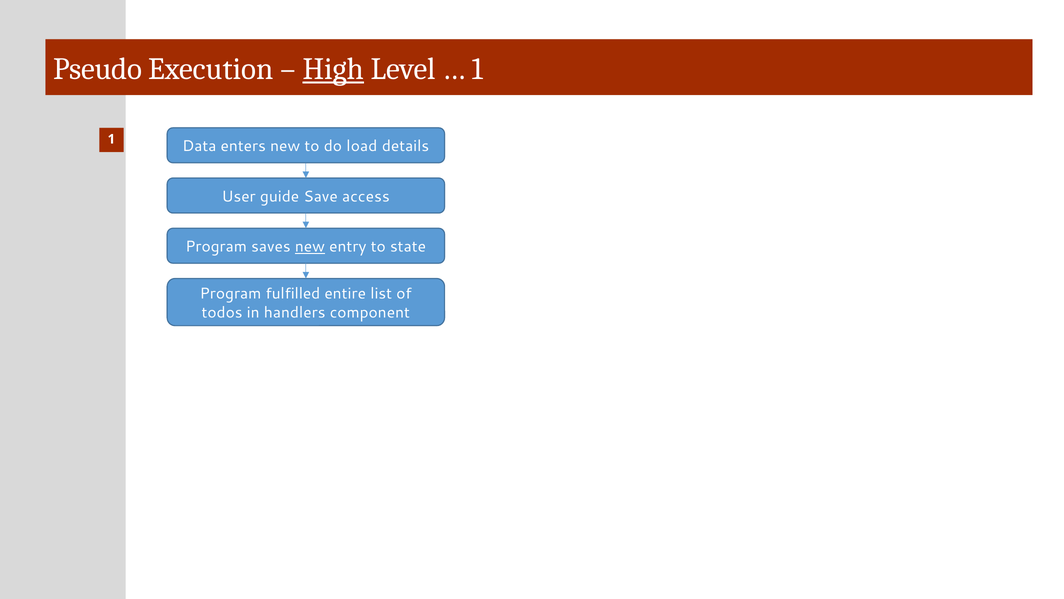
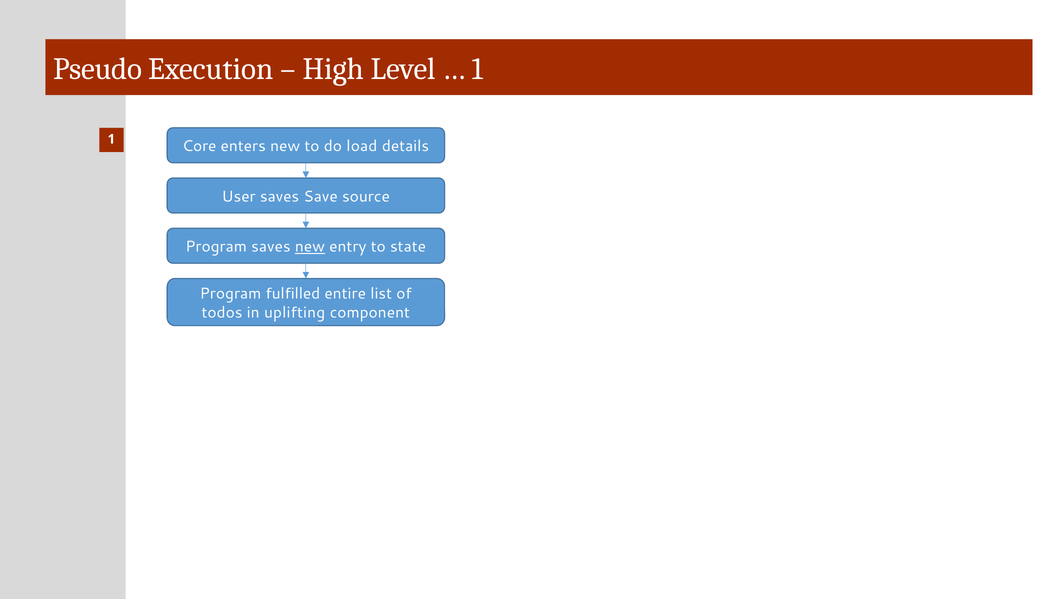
High underline: present -> none (333, 69)
Data: Data -> Core (199, 146)
User guide: guide -> saves (280, 196)
access: access -> source (366, 196)
handlers: handlers -> uplifting (295, 312)
